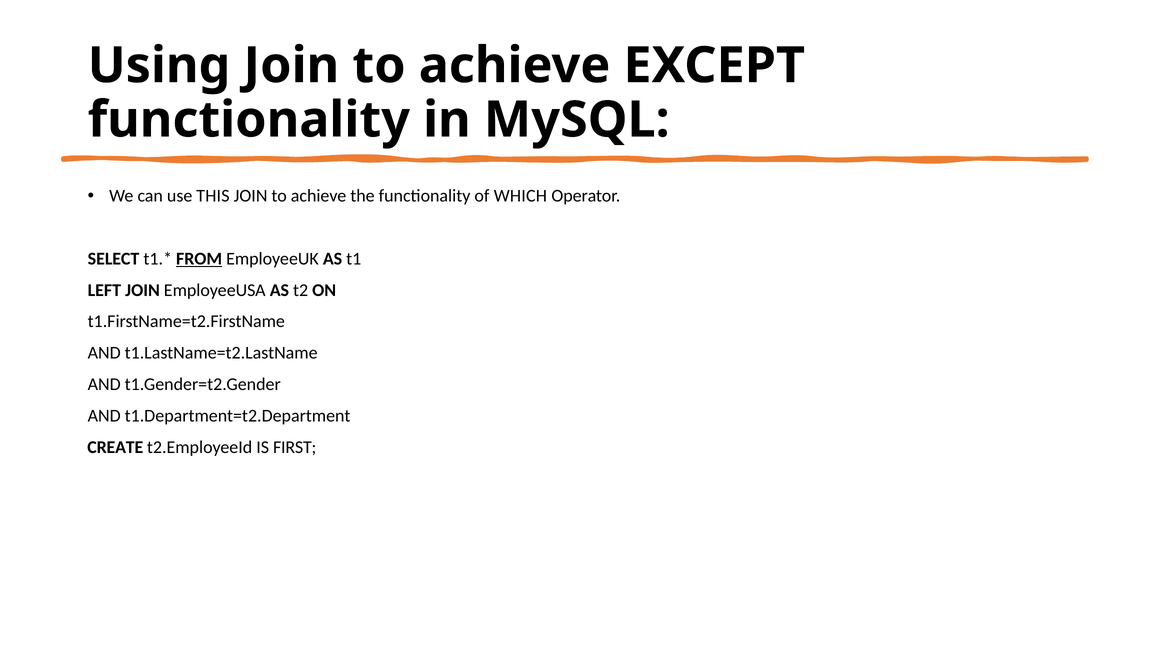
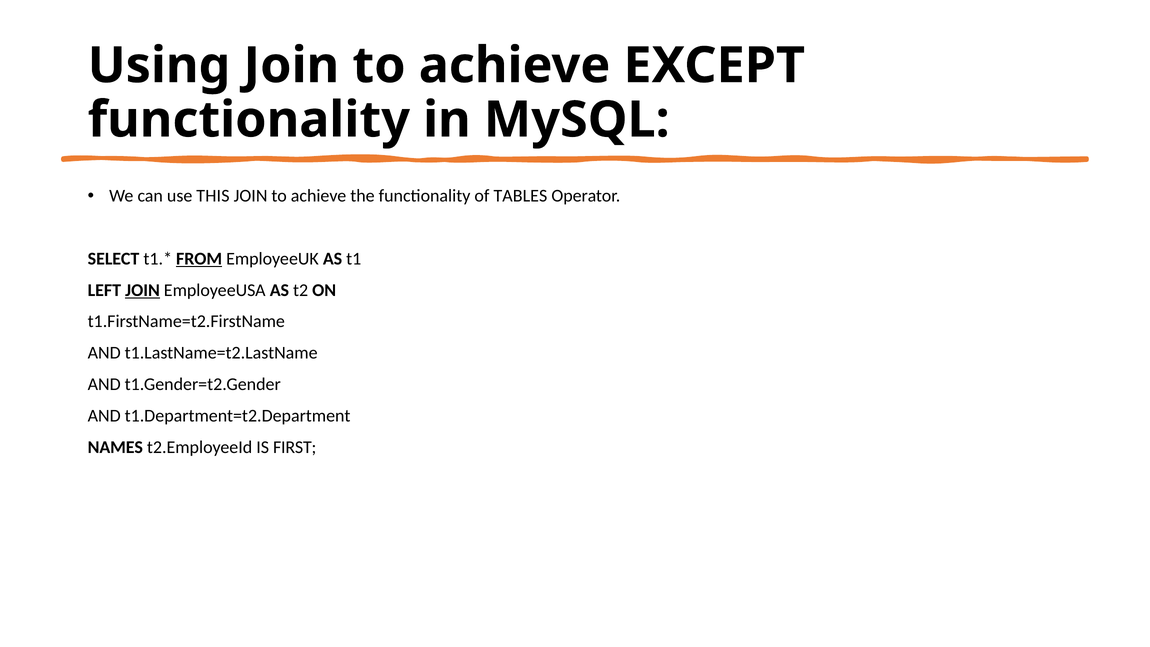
WHICH: WHICH -> TABLES (520, 196)
JOIN underline: none -> present (143, 290)
CREATE: CREATE -> NAMES (115, 447)
